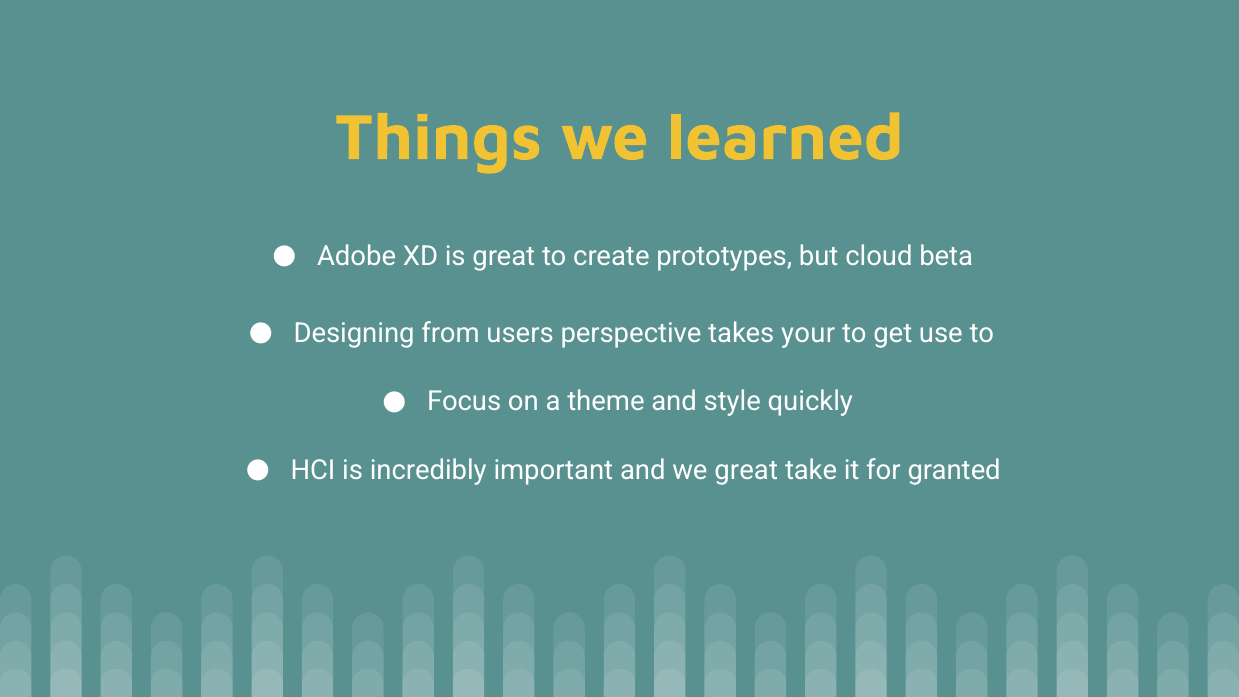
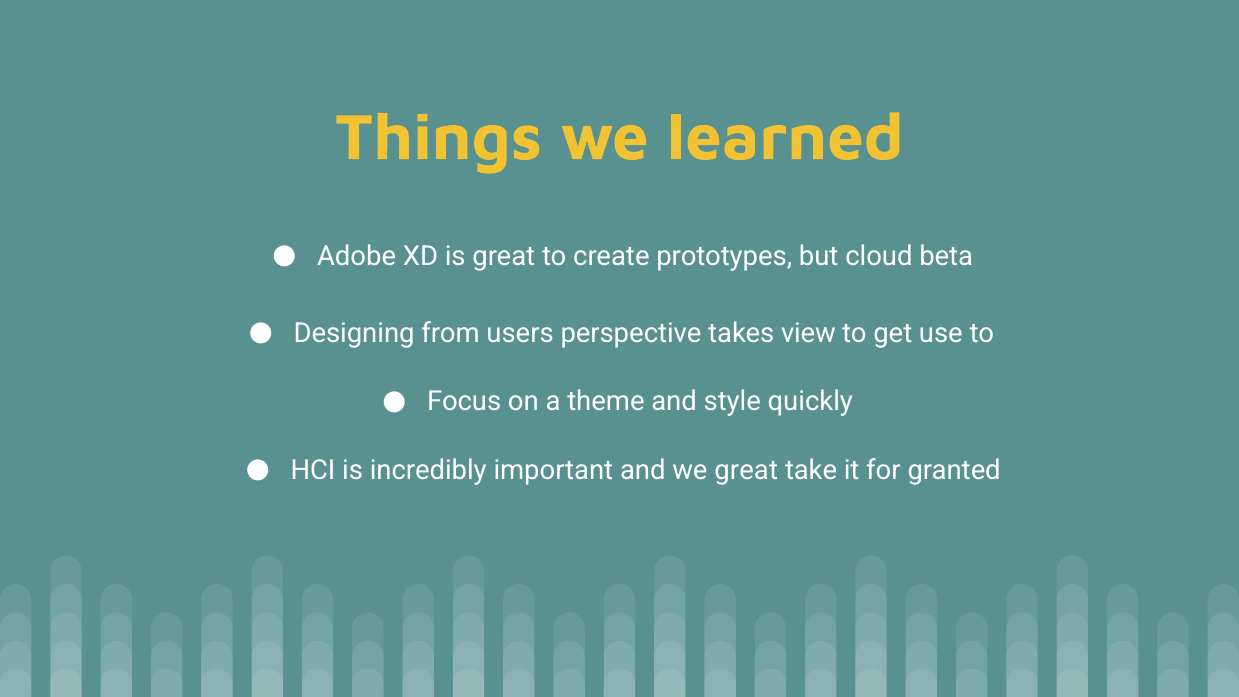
your: your -> view (808, 333)
